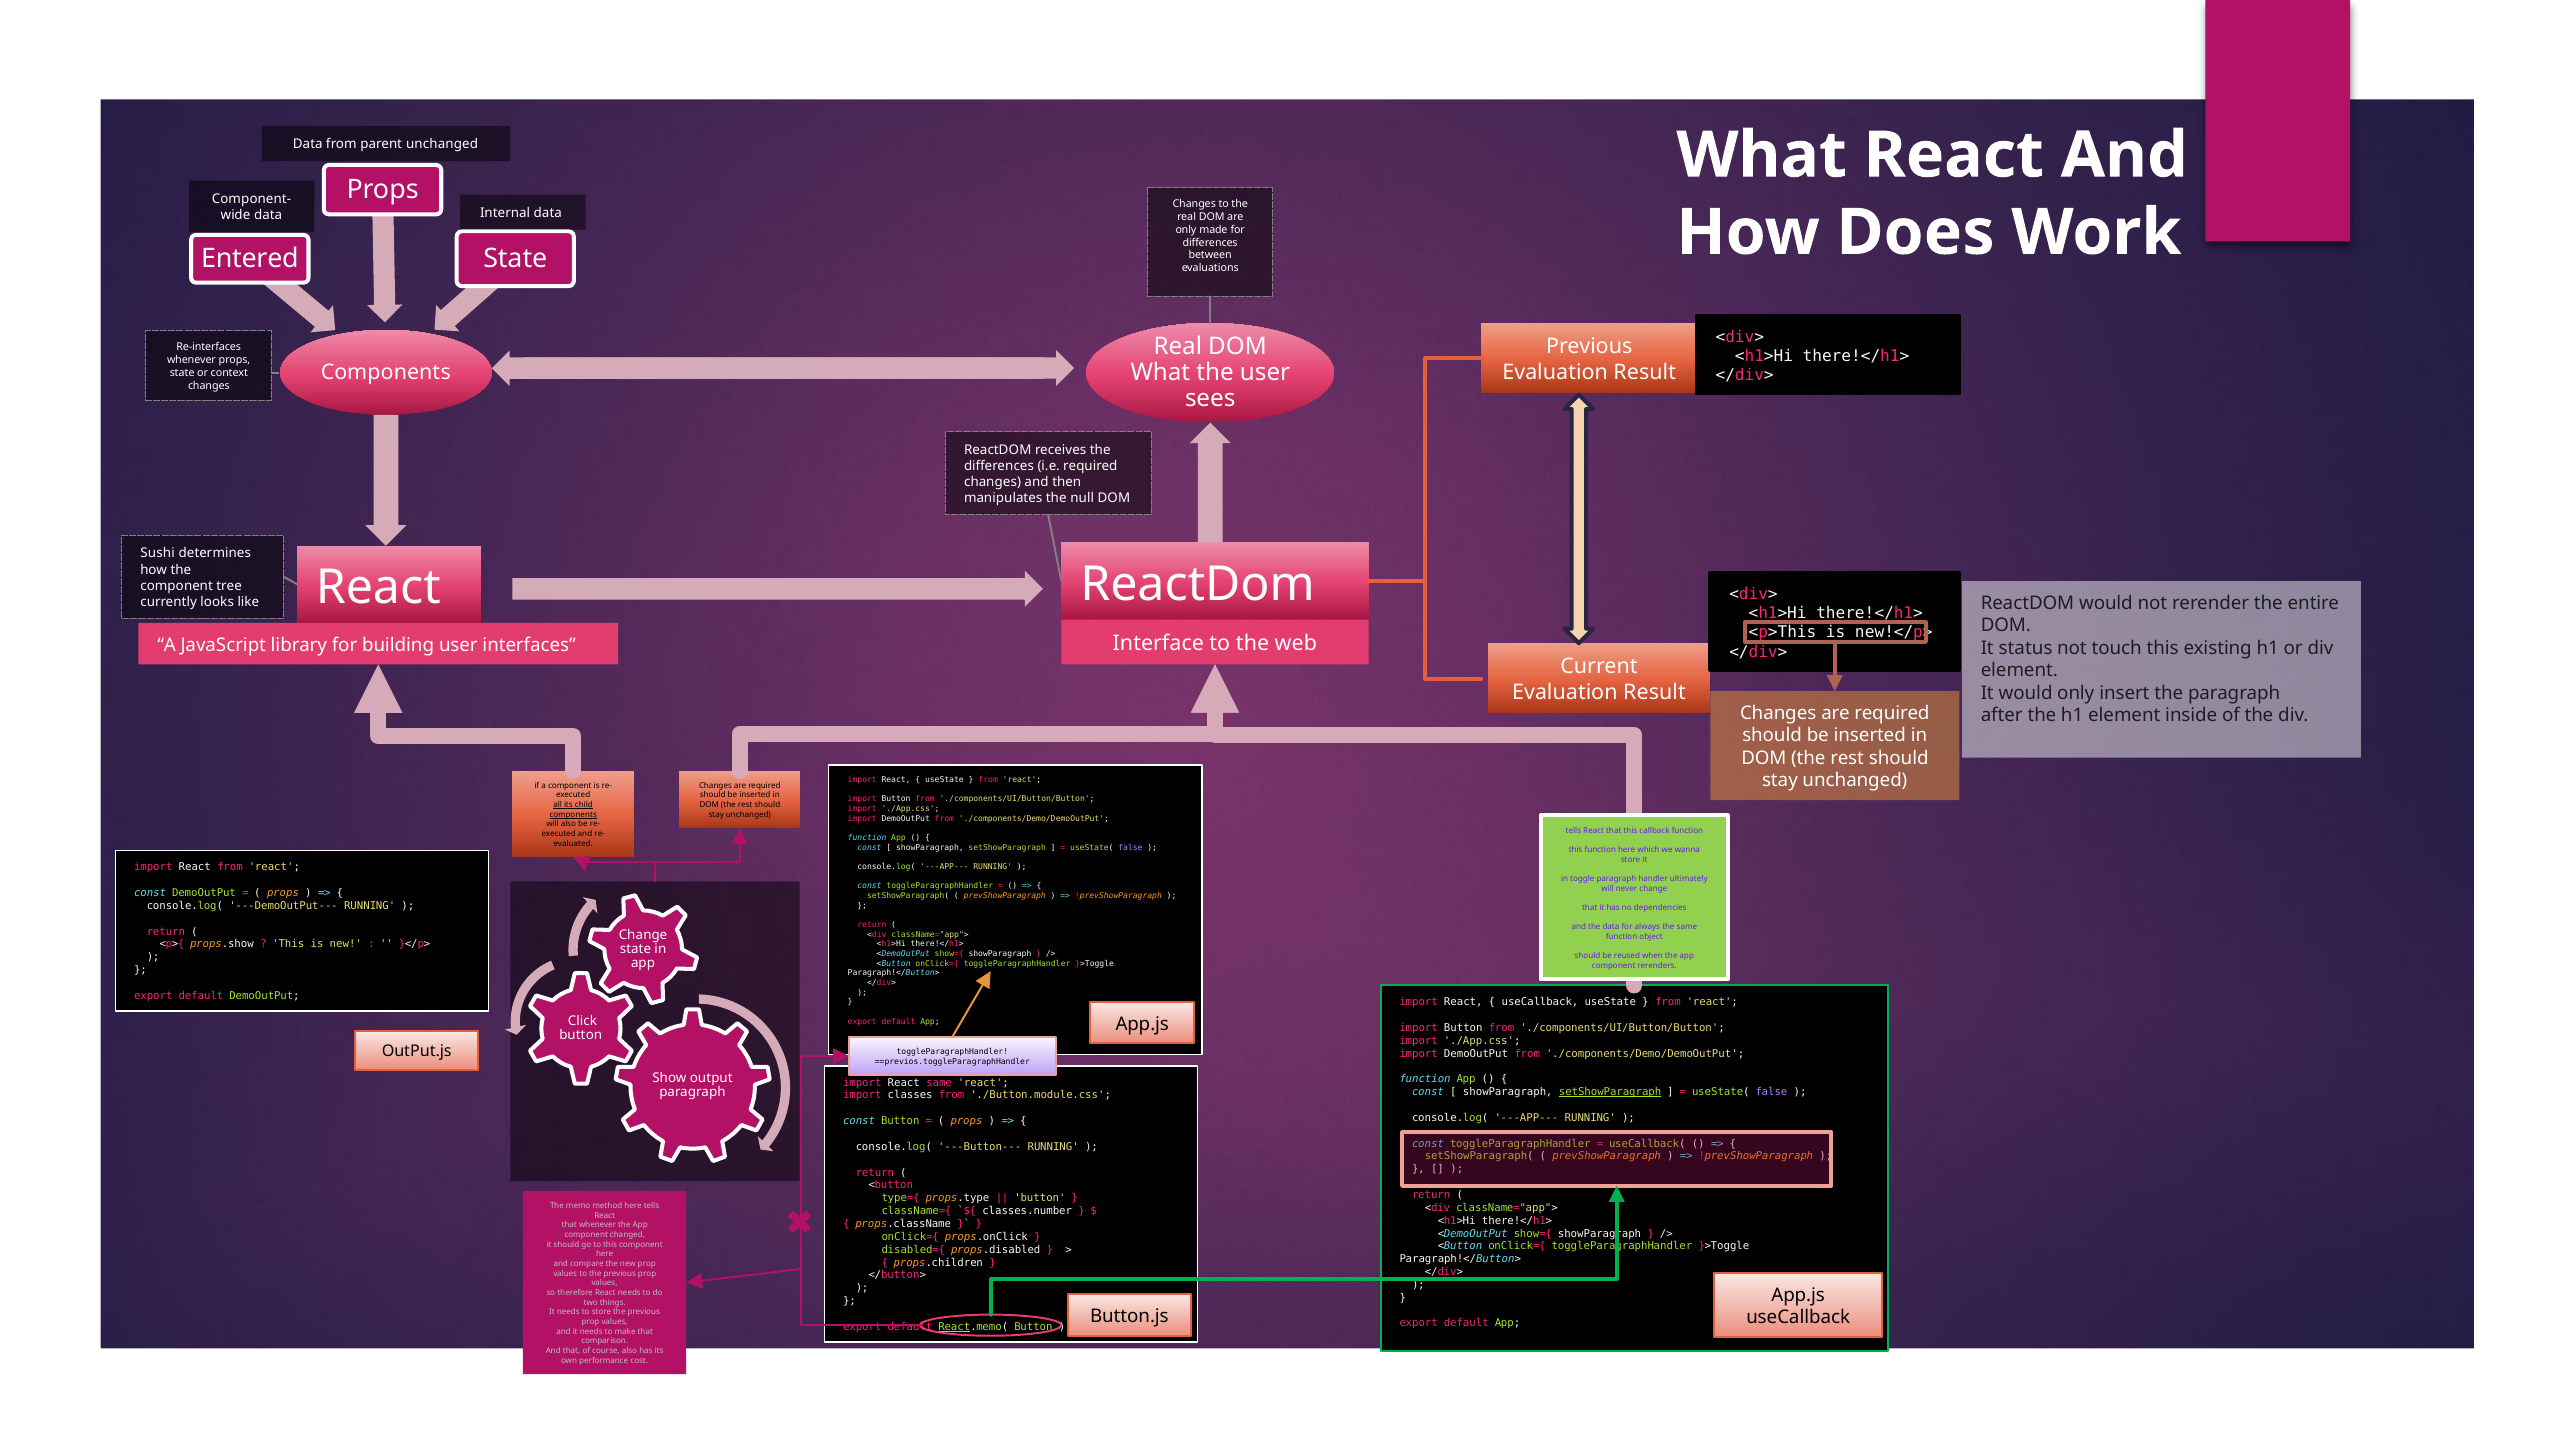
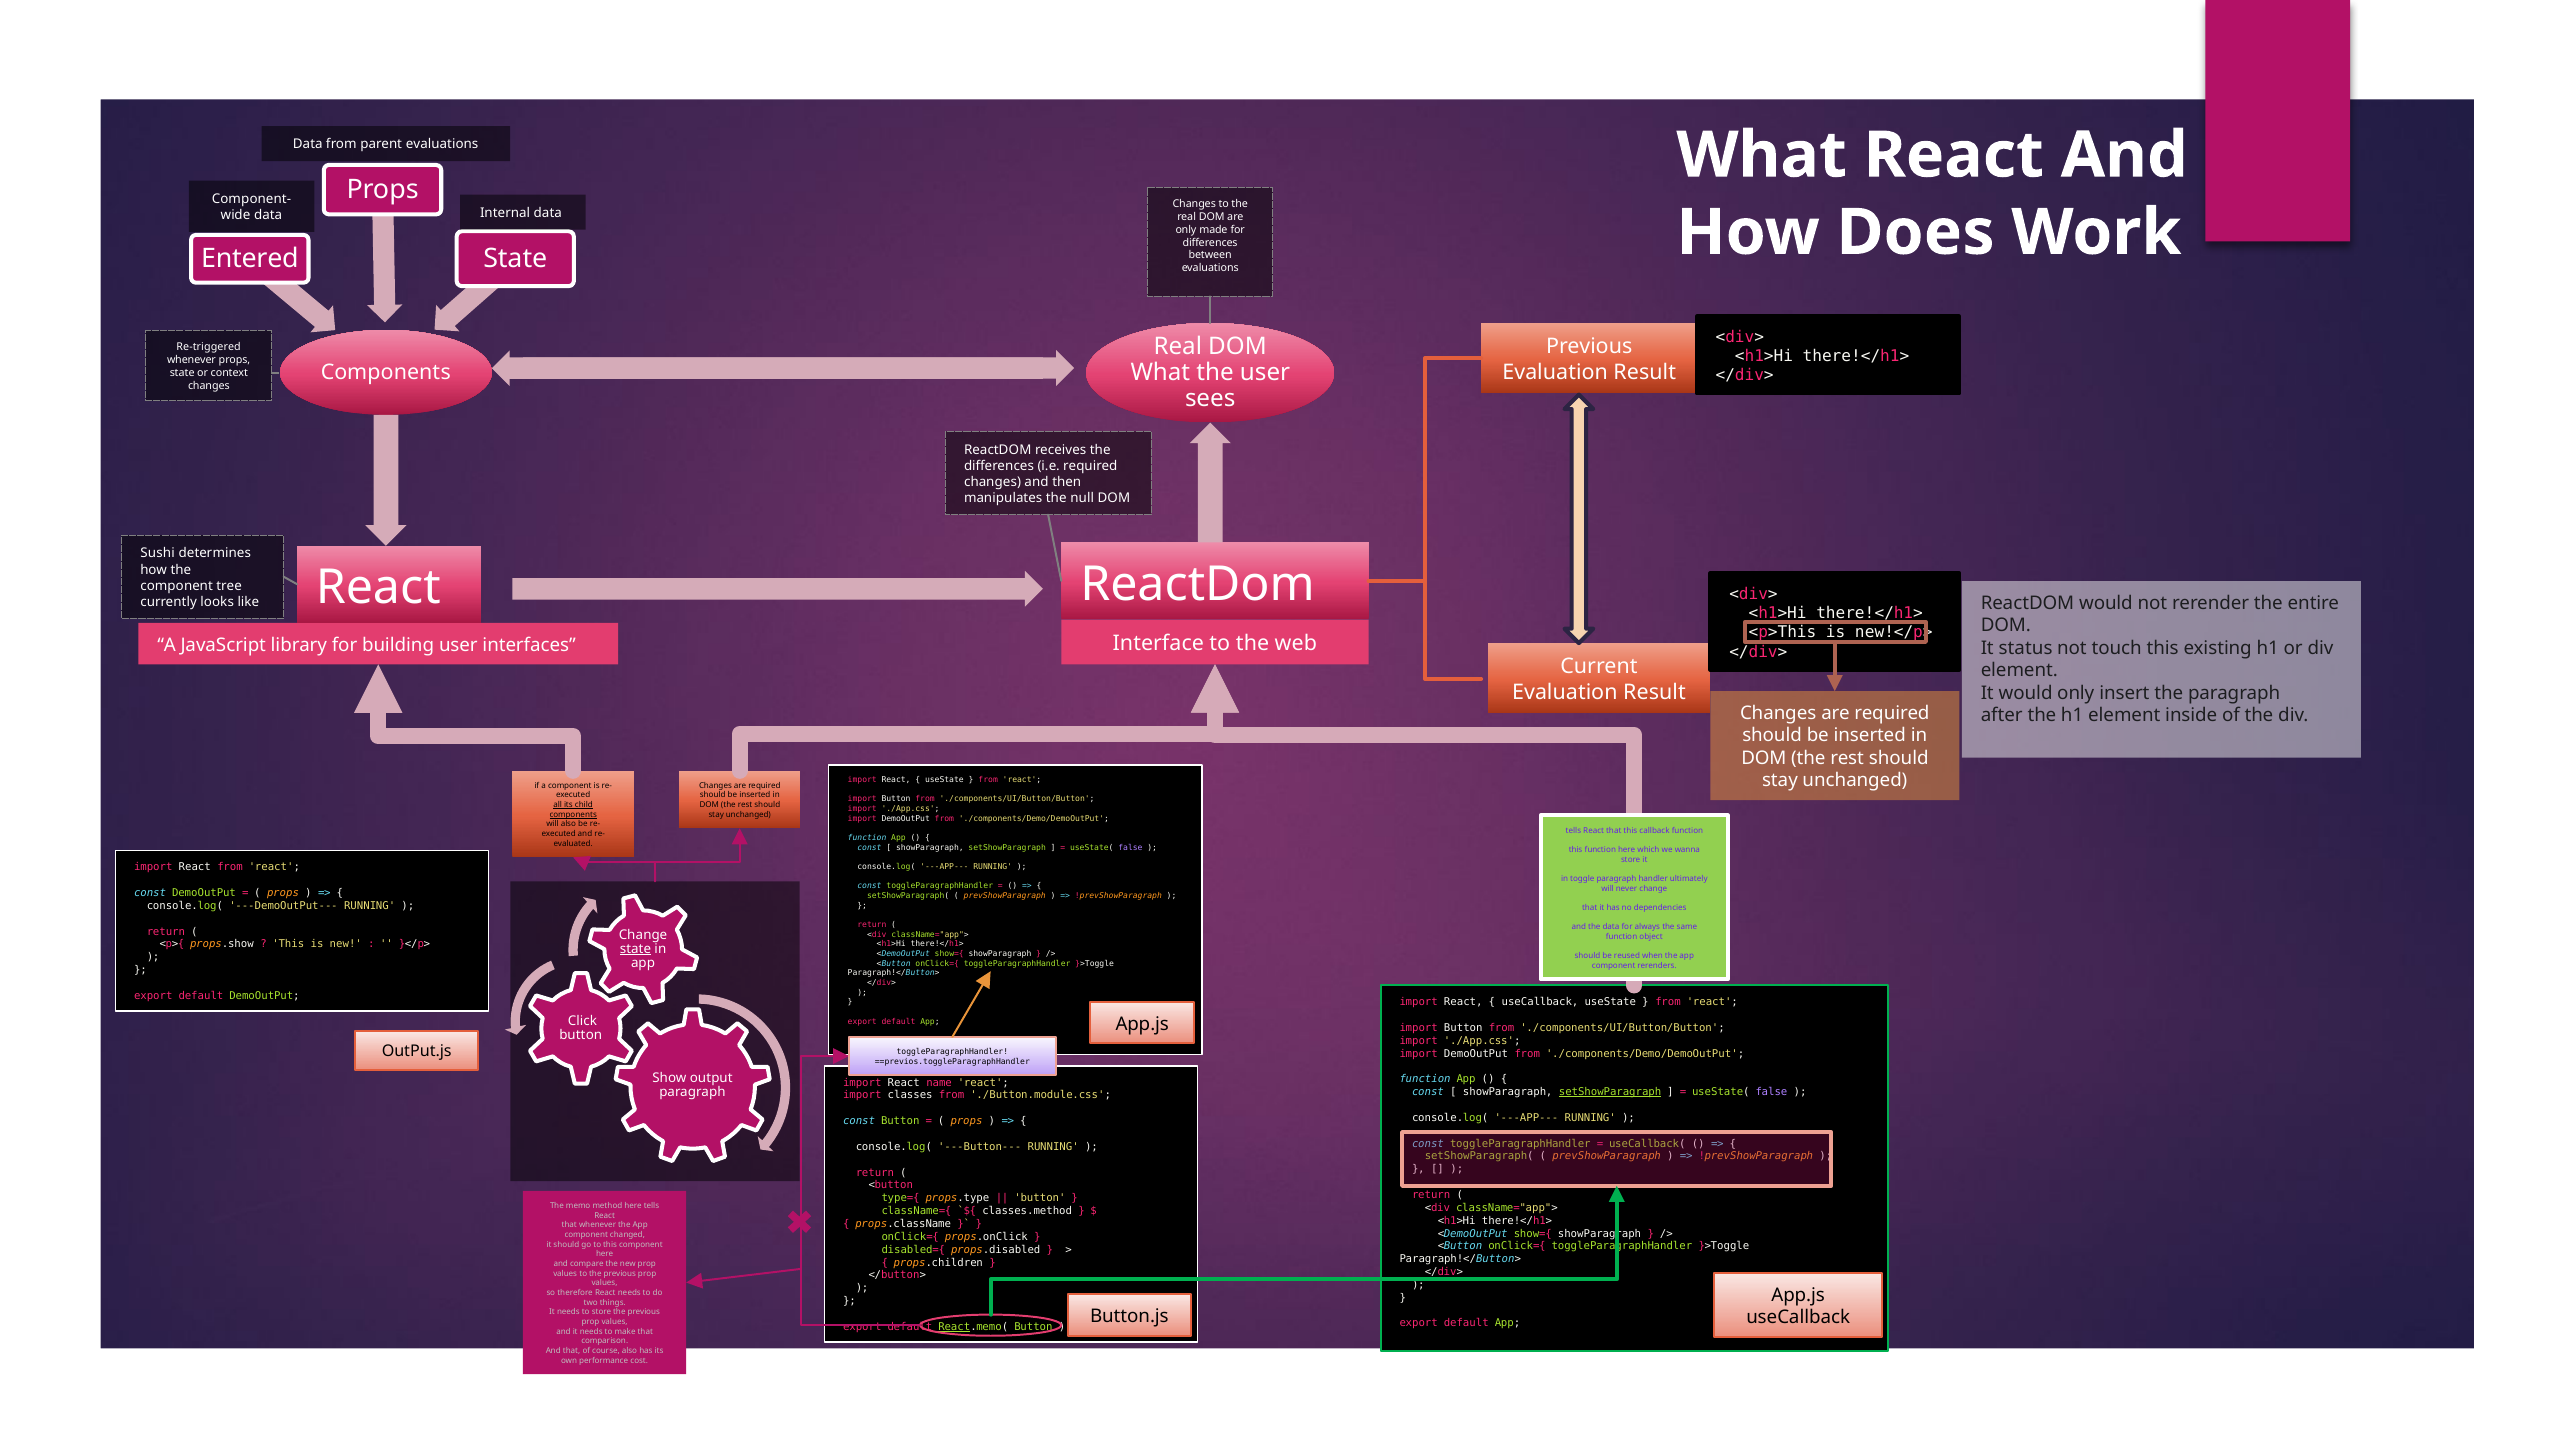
parent unchanged: unchanged -> evaluations (442, 145)
Re-interfaces: Re-interfaces -> Re-triggered (209, 347)
state underline: none -> present (635, 949)
React same: same -> name (939, 1083)
classes.number: classes.number -> classes.method (1027, 1211)
